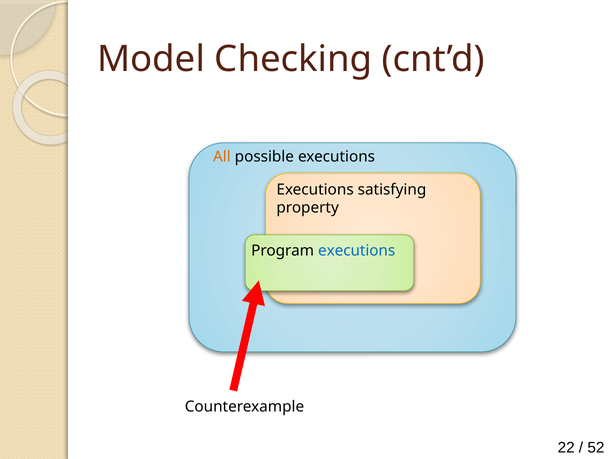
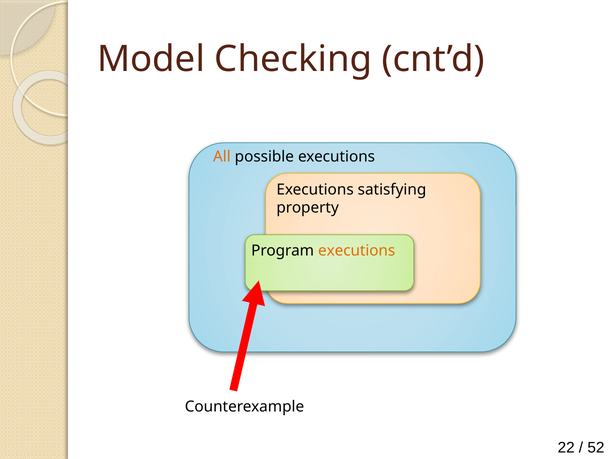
executions colour: blue -> orange (357, 251)
